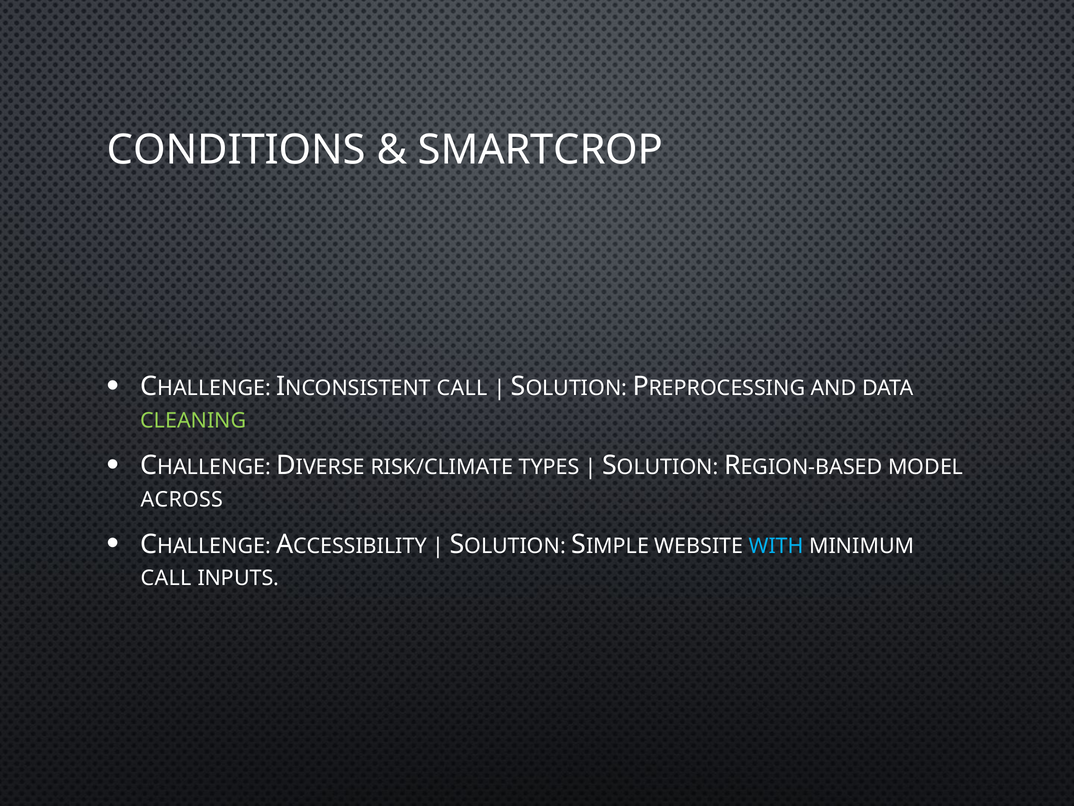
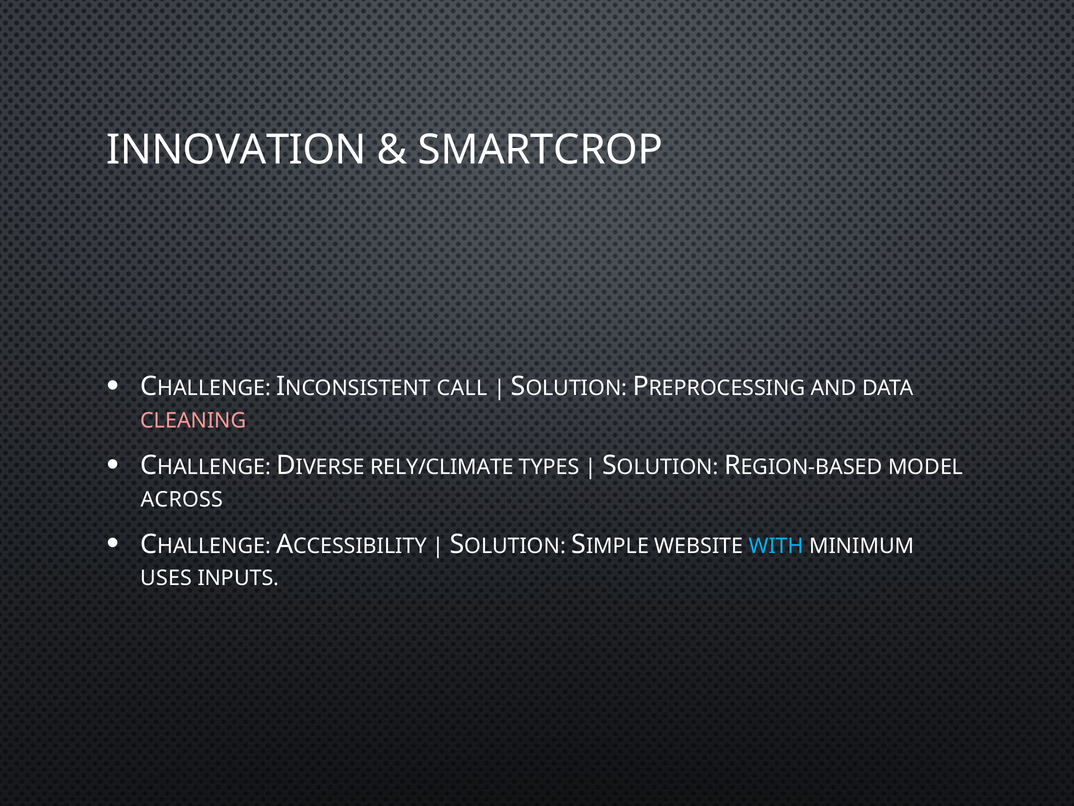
CONDITIONS: CONDITIONS -> INNOVATION (237, 150)
CLEANING colour: light green -> pink (193, 420)
RISK/CLIMATE: RISK/CLIMATE -> RELY/CLIMATE (442, 467)
CALL: CALL -> USES (166, 578)
